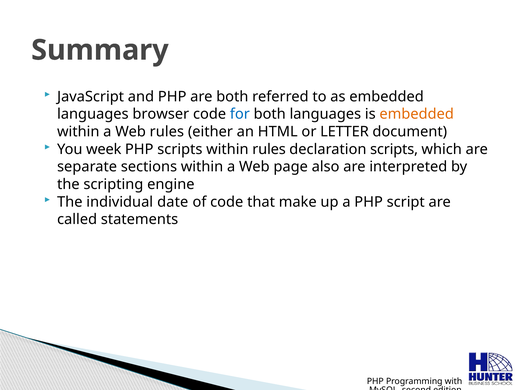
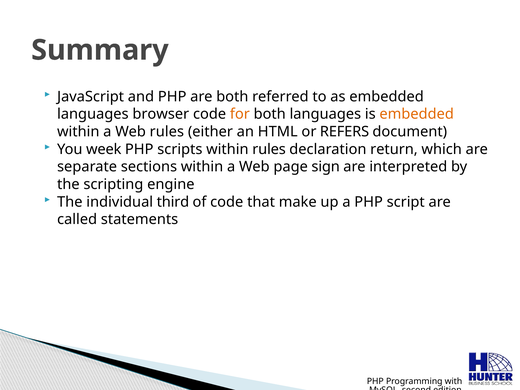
for colour: blue -> orange (240, 114)
LETTER: LETTER -> REFERS (345, 132)
declaration scripts: scripts -> return (394, 149)
also: also -> sign (326, 167)
date: date -> third (173, 202)
